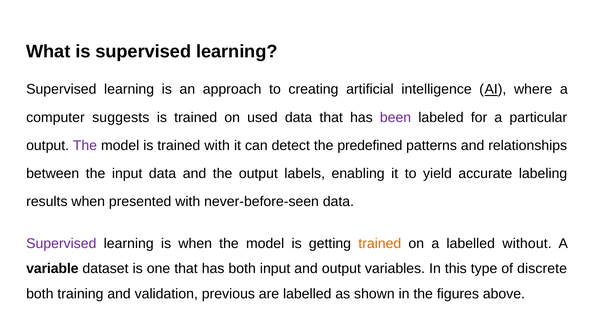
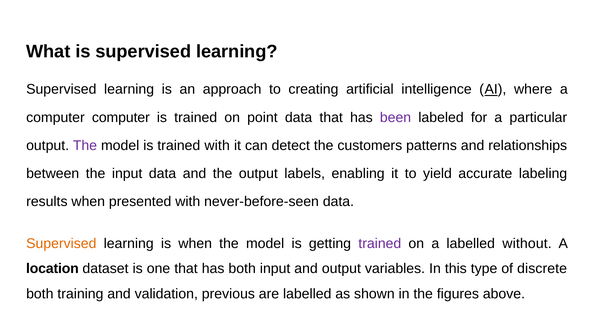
computer suggests: suggests -> computer (121, 117)
used: used -> point (262, 117)
predefined: predefined -> customers (370, 146)
Supervised colour: purple -> orange (61, 244)
trained colour: orange -> purple (380, 244)
variable: variable -> location (52, 269)
